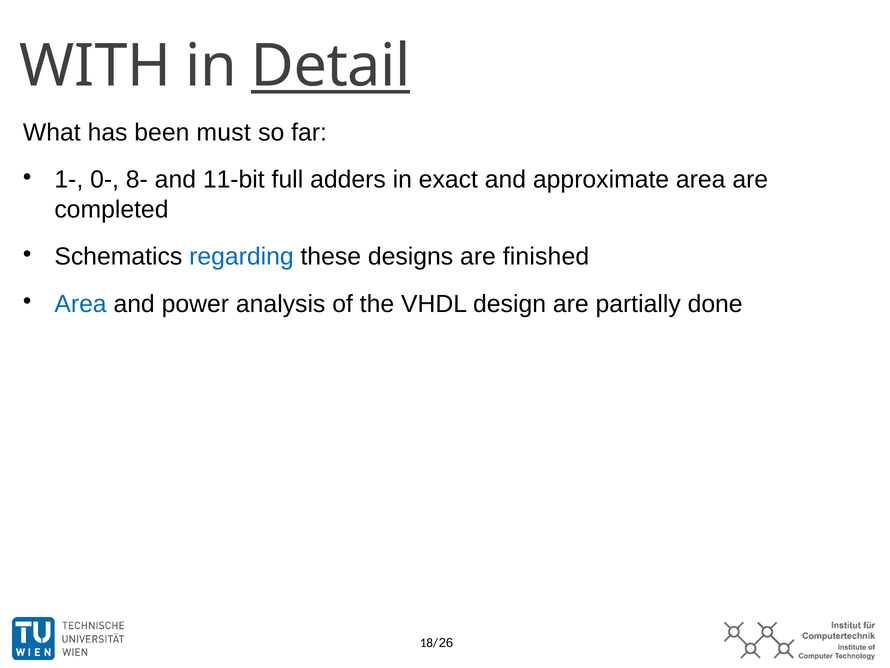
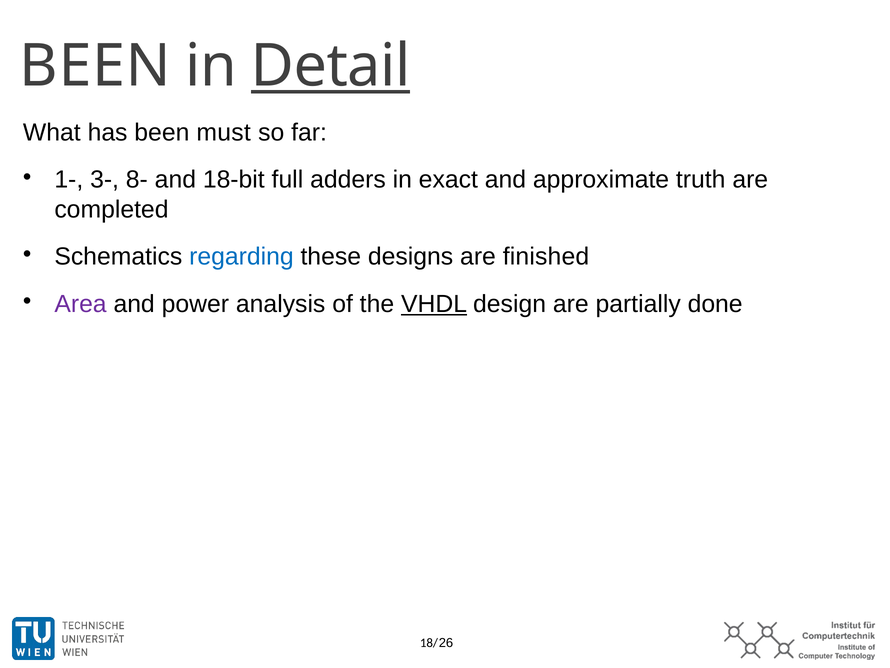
WITH: WITH -> BEEN (95, 66)
0-: 0- -> 3- (105, 180)
11-bit: 11-bit -> 18-bit (234, 180)
approximate area: area -> truth (701, 180)
Area colour: blue -> purple (81, 304)
VHDL underline: none -> present (434, 304)
